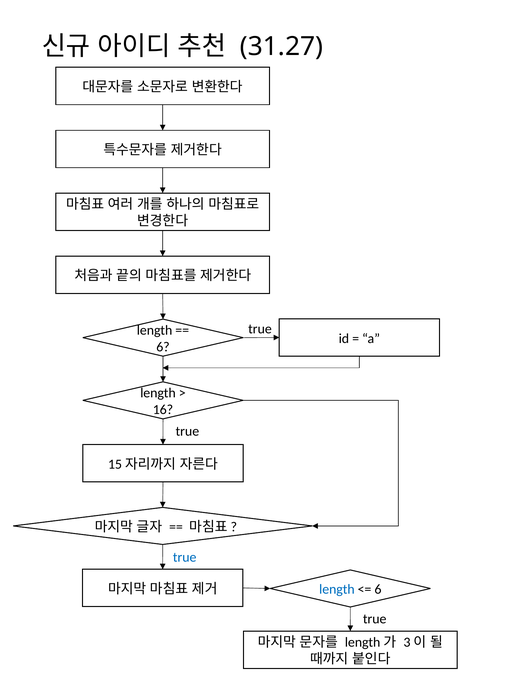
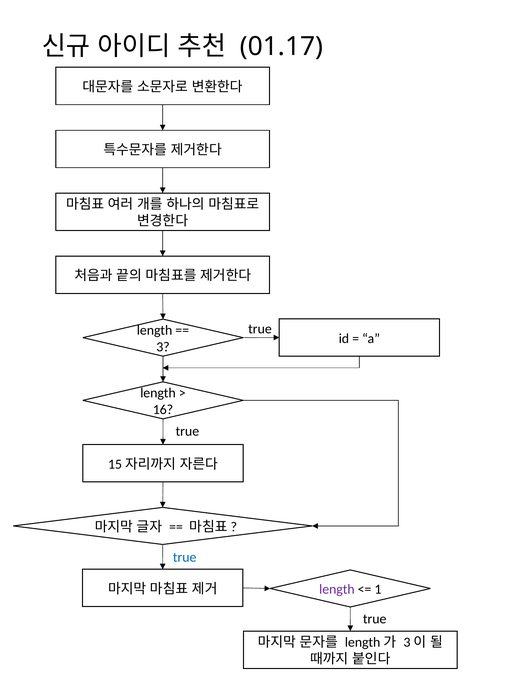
31.27: 31.27 -> 01.17 (282, 46)
6: 6 -> 3 (163, 347)
length colour: blue -> purple (337, 590)
6: 6 -> 1 (378, 590)
